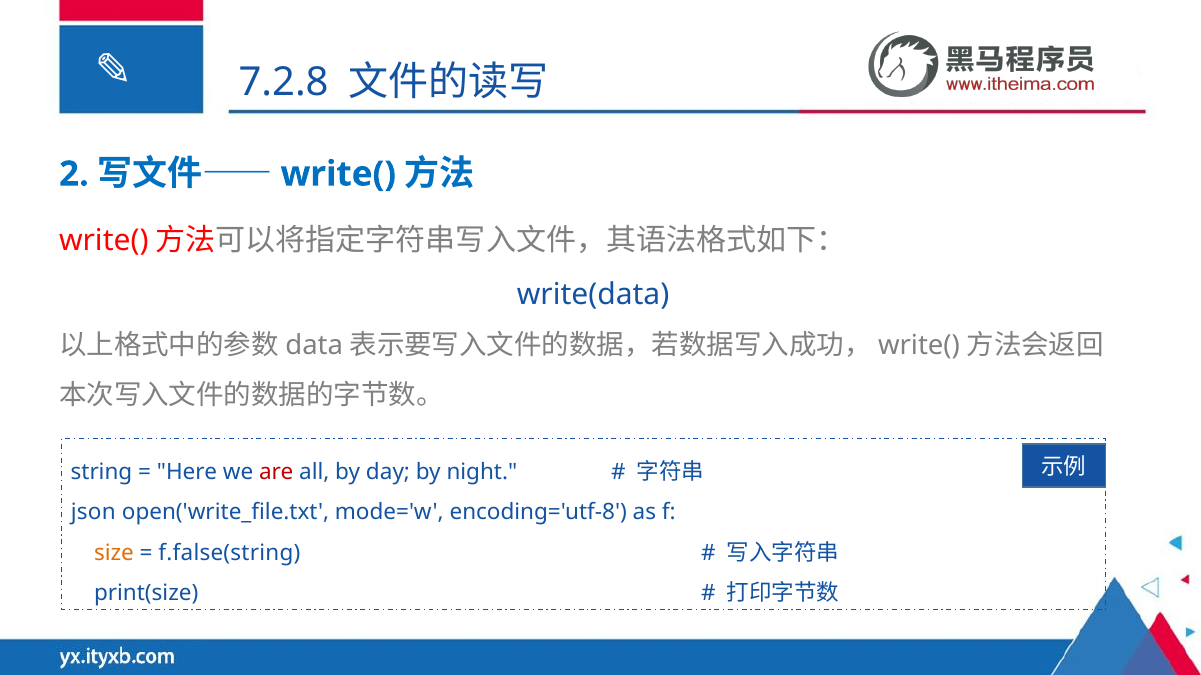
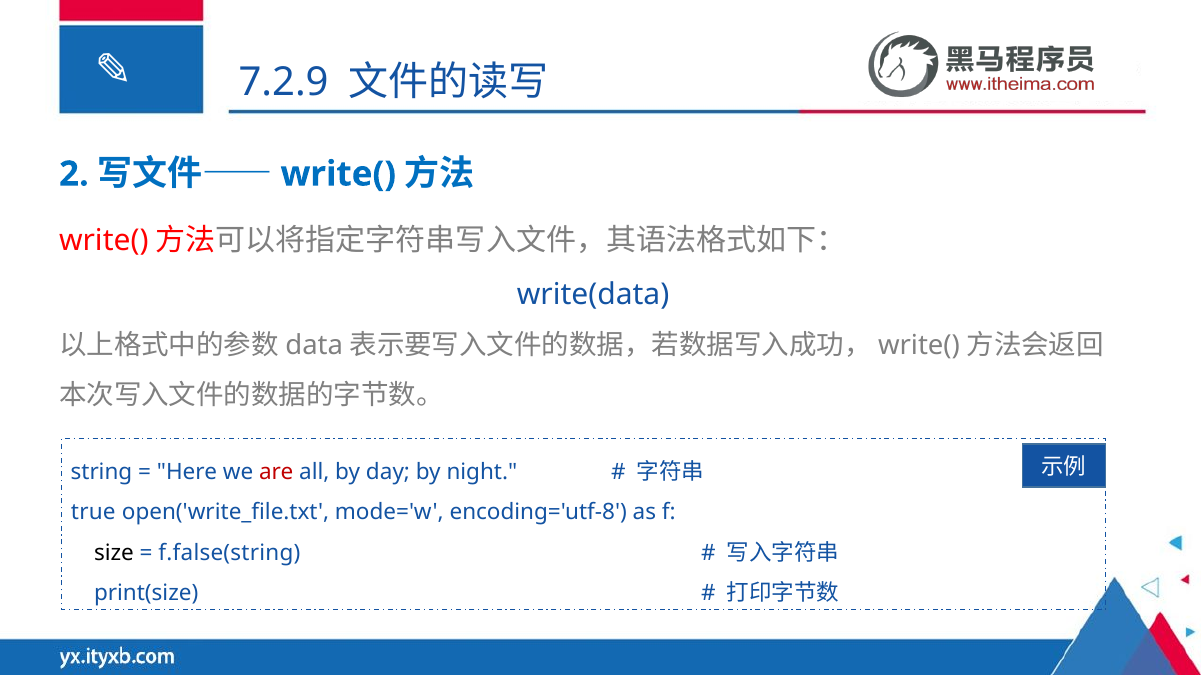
7.2.8: 7.2.8 -> 7.2.9 (284, 83)
json: json -> true (93, 513)
size colour: orange -> black (114, 553)
